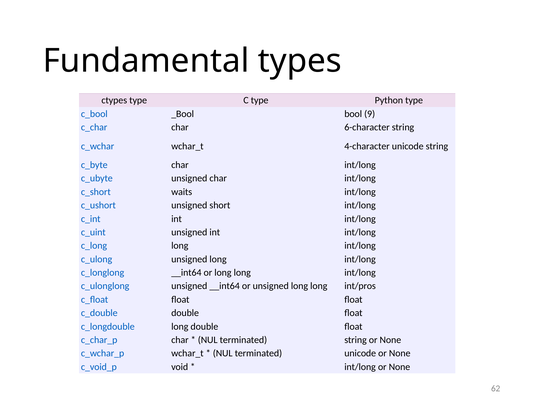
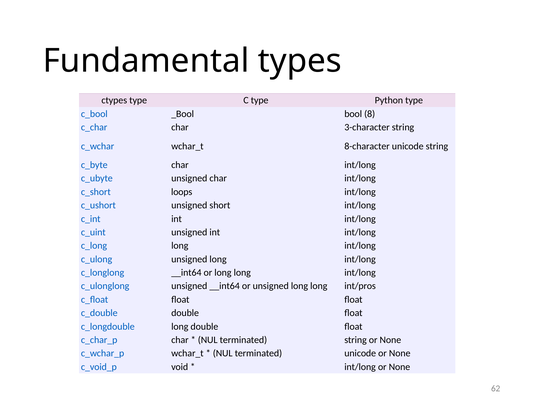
9: 9 -> 8 (370, 114)
6-character: 6-character -> 3-character (367, 127)
4-character: 4-character -> 8-character (367, 146)
waits: waits -> loops (182, 192)
